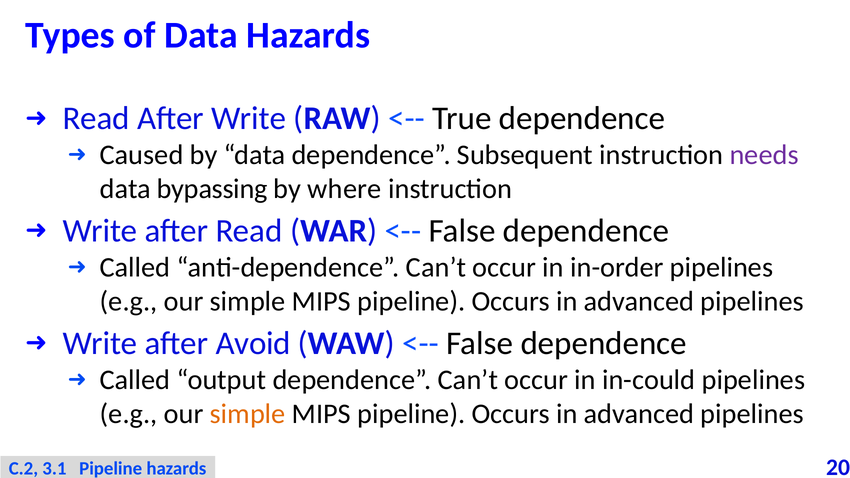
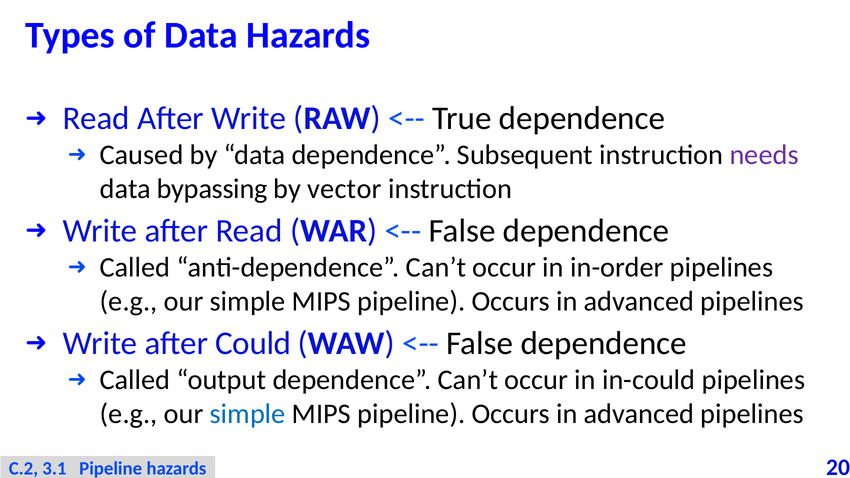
where: where -> vector (345, 189)
Avoid: Avoid -> Could (253, 343)
simple colour: orange -> blue (248, 414)
